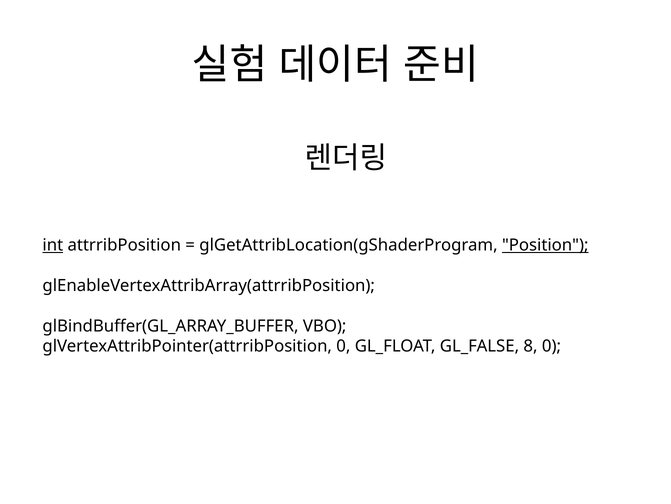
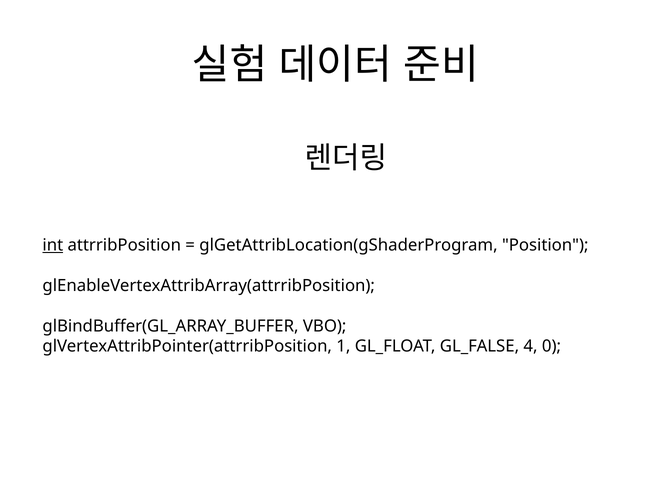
Position underline: present -> none (545, 245)
glVertexAttribPointer(attrribPosition 0: 0 -> 1 (343, 346)
8: 8 -> 4 (531, 346)
